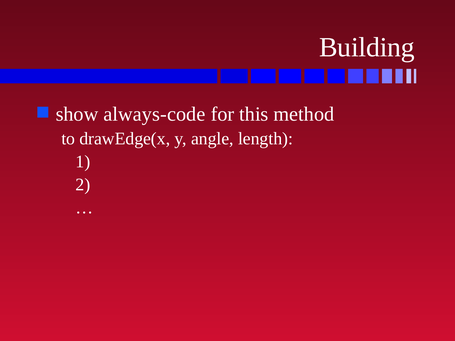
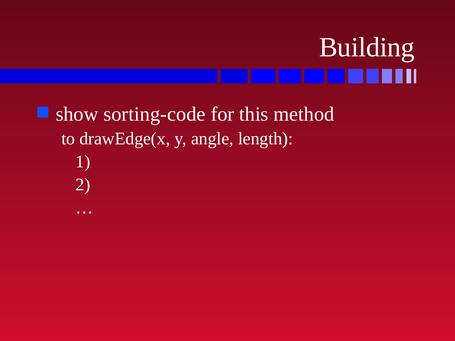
always-code: always-code -> sorting-code (154, 114)
